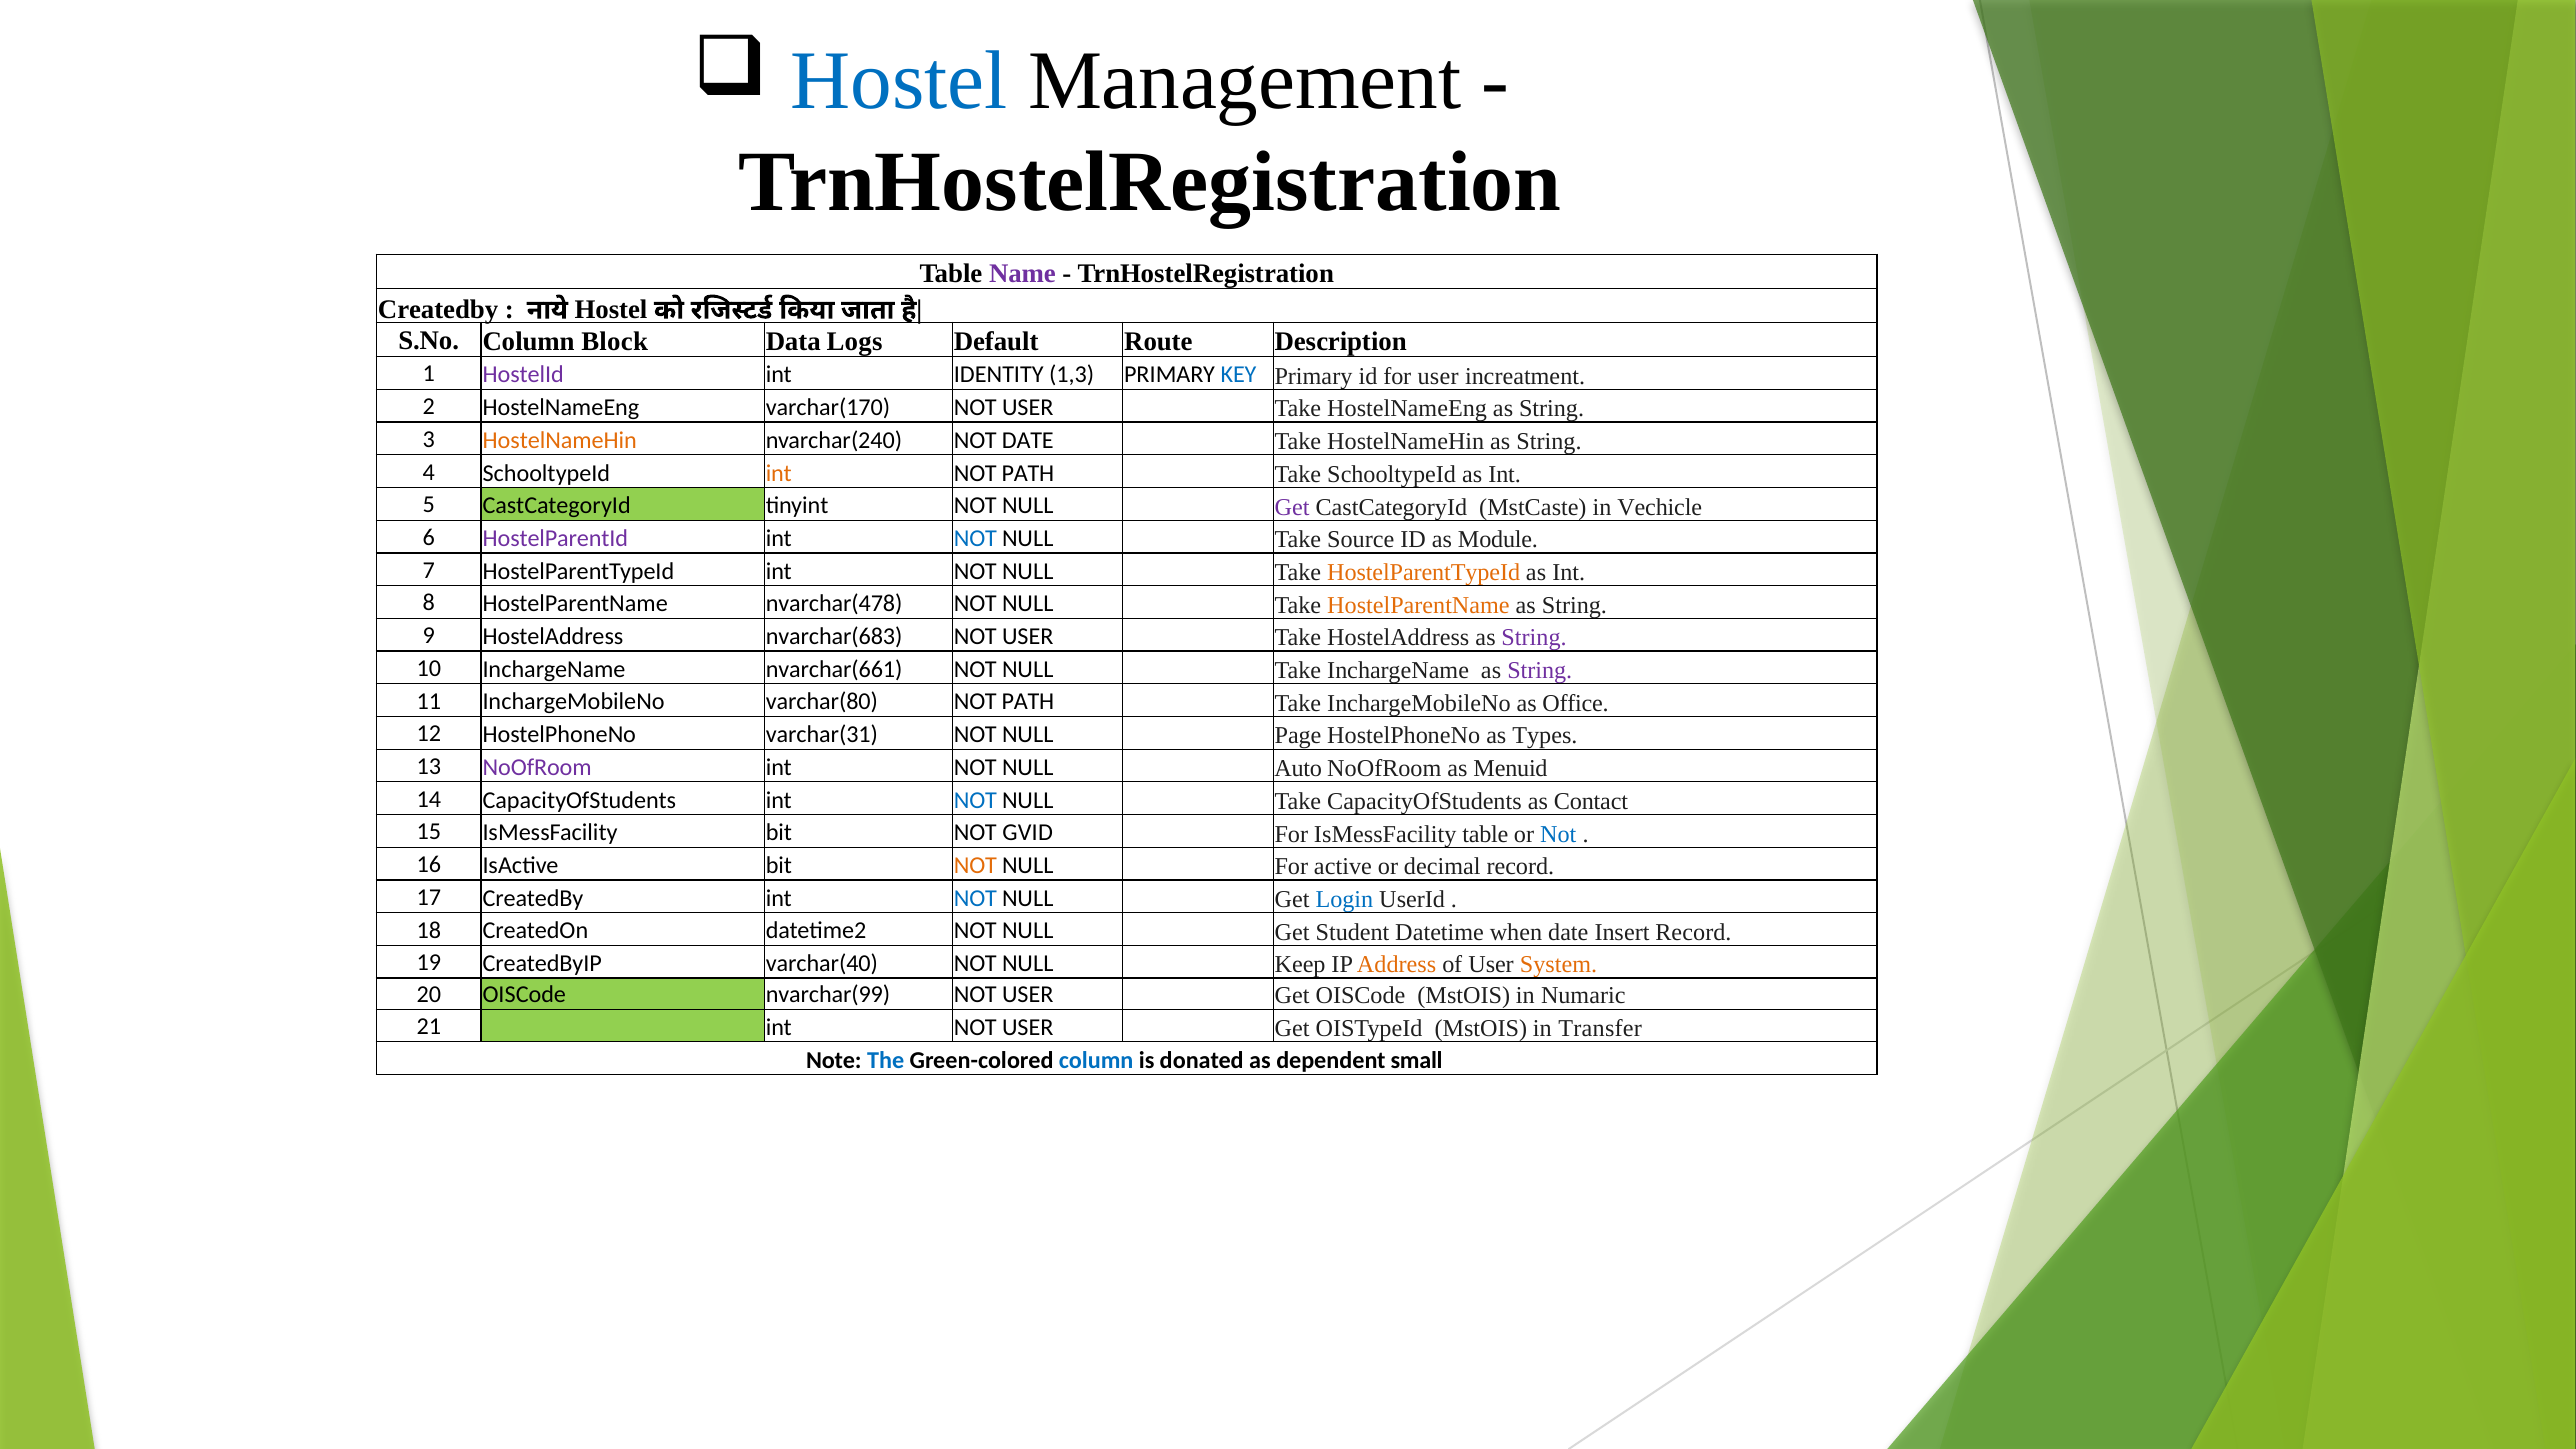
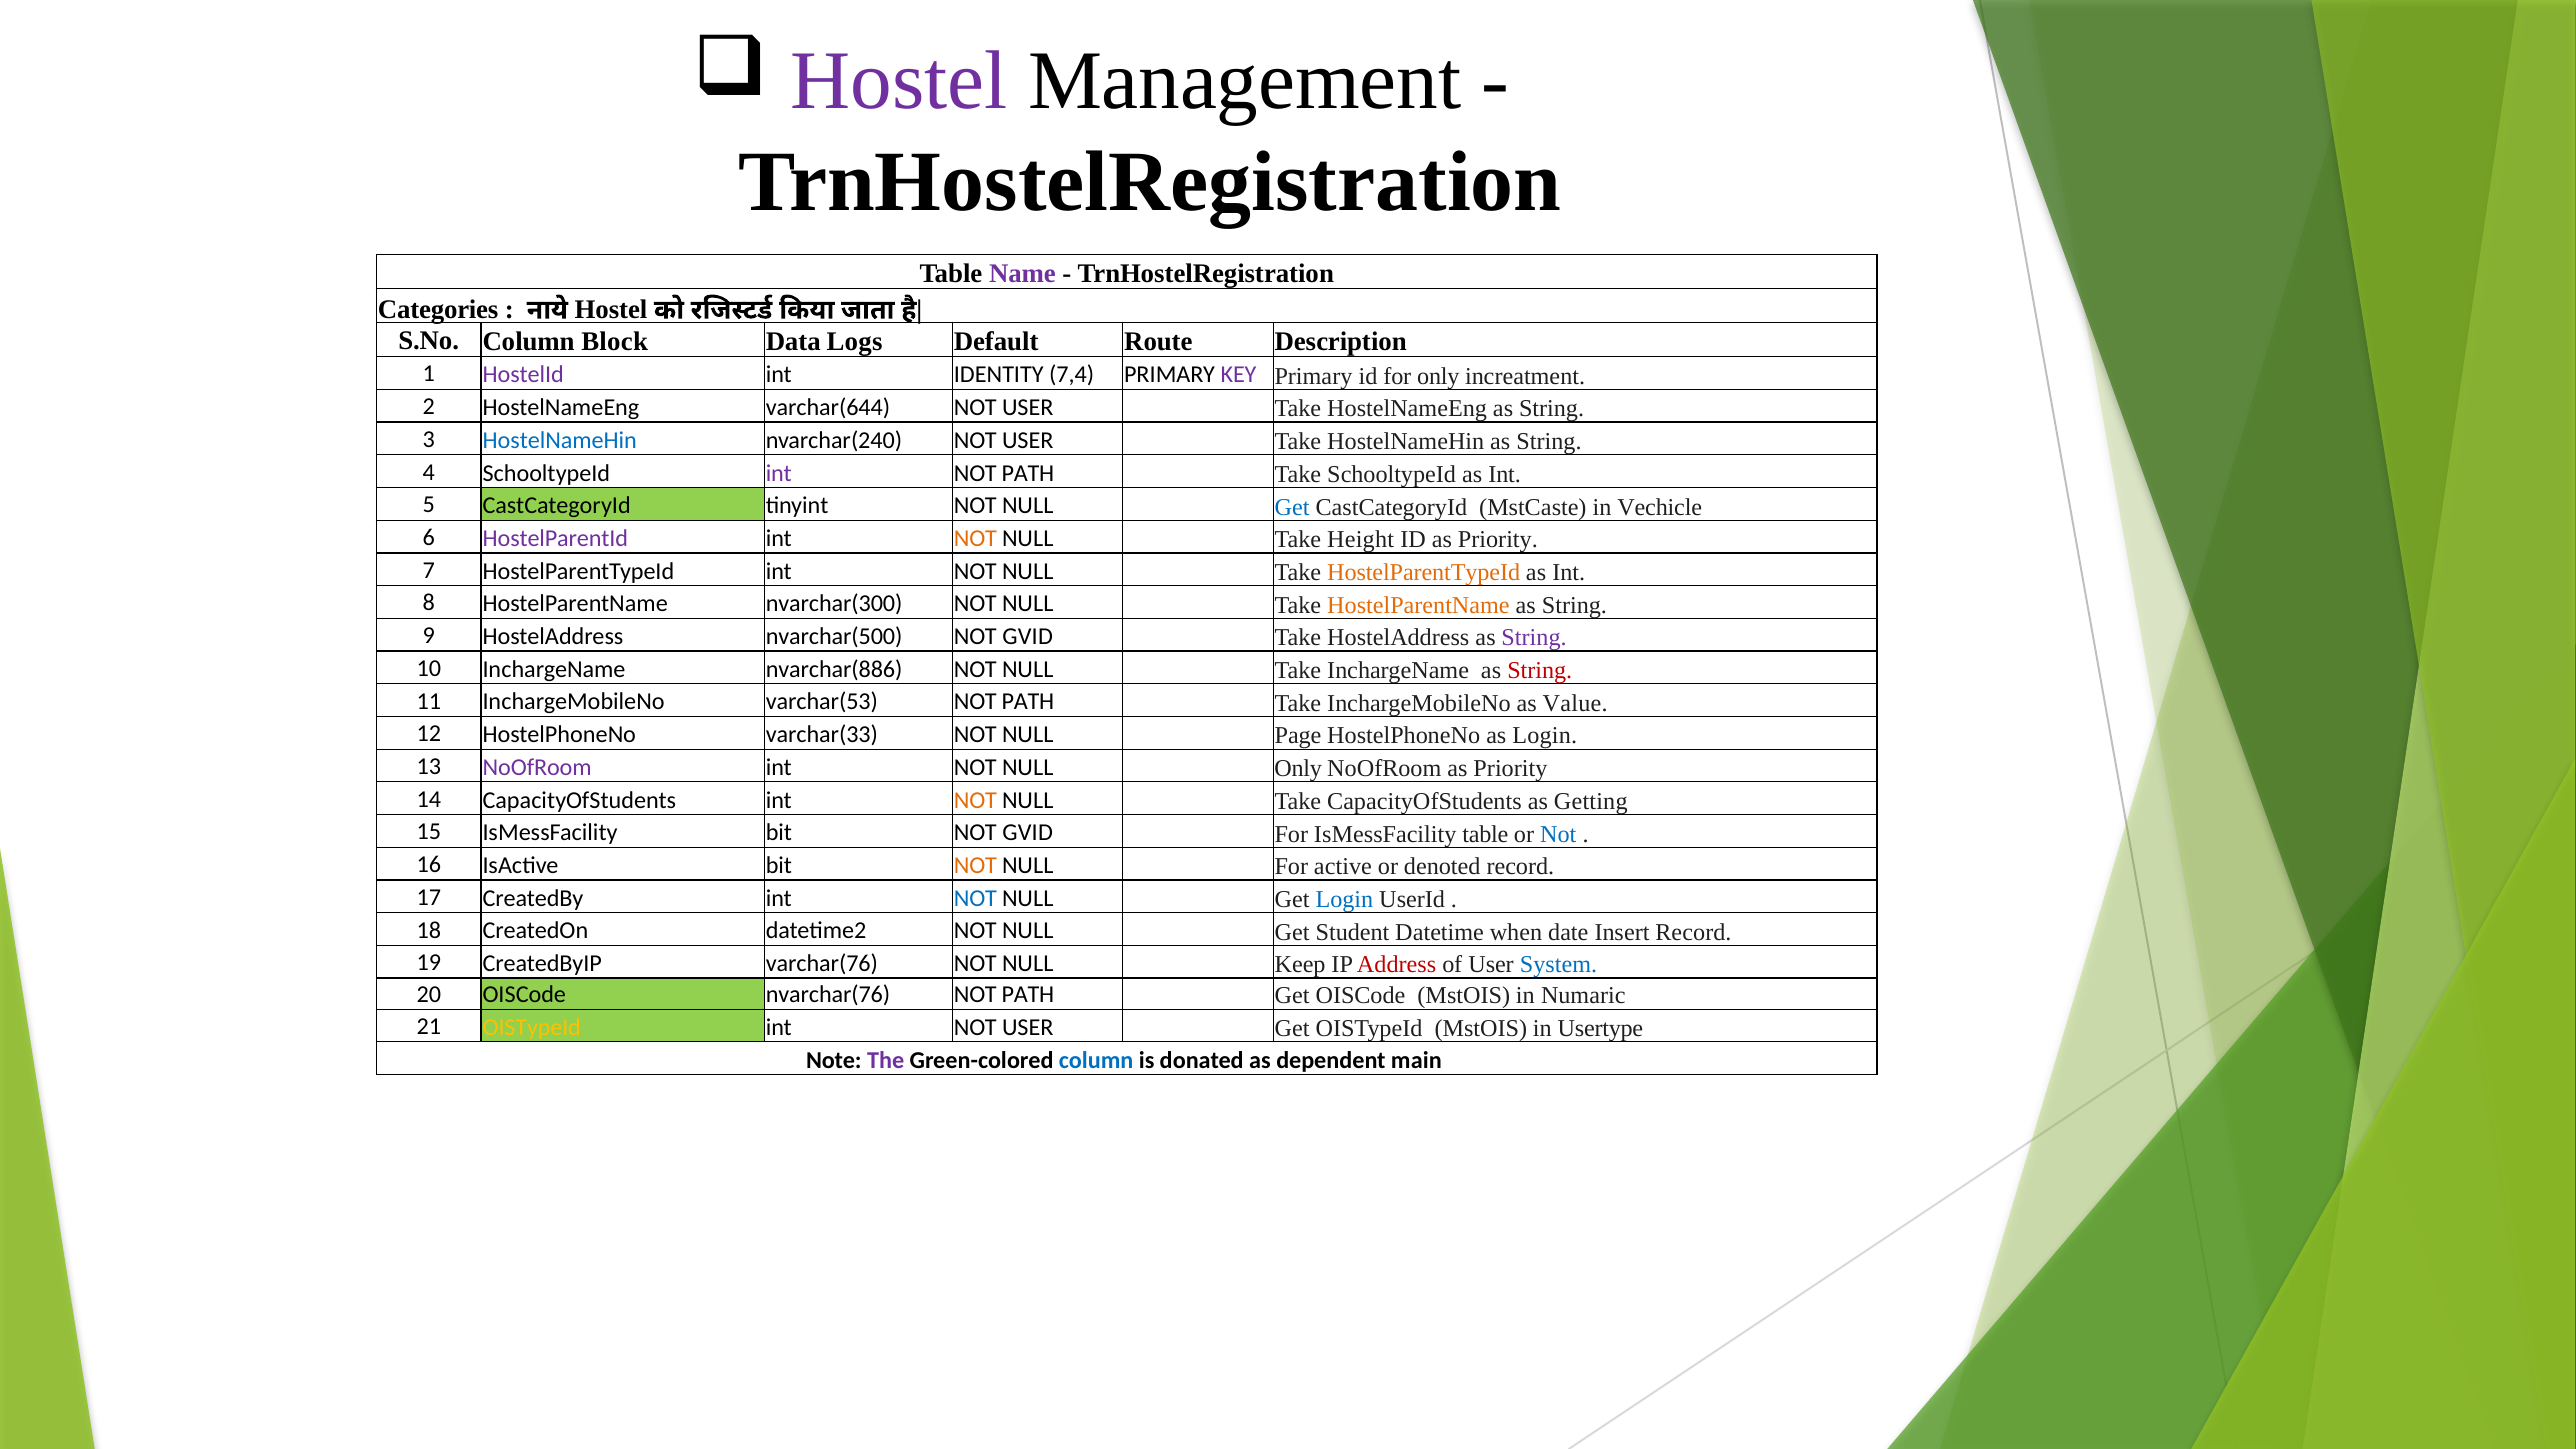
Hostel colour: blue -> purple (899, 81)
Createdby: Createdby -> Categories (438, 310)
1,3: 1,3 -> 7,4 (1072, 375)
KEY colour: blue -> purple (1239, 375)
for user: user -> only (1438, 376)
varchar(170: varchar(170 -> varchar(644 (828, 408)
HostelNameHin colour: orange -> blue (560, 440)
nvarchar(240 NOT DATE: DATE -> USER (1028, 440)
int colour: orange -> purple (779, 473)
Get colour: purple -> blue (1292, 507)
NOT colour: blue -> orange (975, 538)
Source: Source -> Height (1361, 540)
ID as Module: Module -> Priority (1498, 540)
nvarchar(478: nvarchar(478 -> nvarchar(300 (834, 604)
nvarchar(683: nvarchar(683 -> nvarchar(500 (834, 637)
USER: USER -> GVID (1028, 637)
nvarchar(661: nvarchar(661 -> nvarchar(886 (834, 669)
String colour: purple -> red (1540, 671)
varchar(80: varchar(80 -> varchar(53 (822, 702)
Office: Office -> Value (1575, 703)
varchar(31: varchar(31 -> varchar(33 (822, 735)
as Types: Types -> Login (1545, 736)
NULL Auto: Auto -> Only (1298, 769)
NoOfRoom as Menuid: Menuid -> Priority (1510, 769)
NOT colour: blue -> orange (975, 800)
Contact: Contact -> Getting (1591, 801)
decimal: decimal -> denoted (1442, 867)
varchar(40: varchar(40 -> varchar(76 (822, 964)
Address colour: orange -> red (1397, 965)
System colour: orange -> blue (1559, 965)
nvarchar(99: nvarchar(99 -> nvarchar(76 (828, 995)
USER: USER -> PATH (1028, 995)
OISTypeId colour: light green -> yellow (532, 1027)
Transfer: Transfer -> Usertype (1600, 1029)
The colour: blue -> purple (886, 1060)
small: small -> main (1416, 1060)
